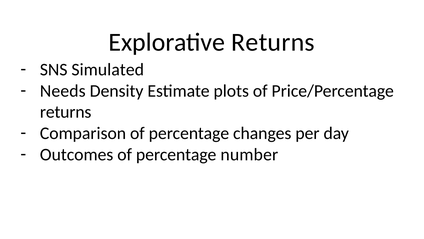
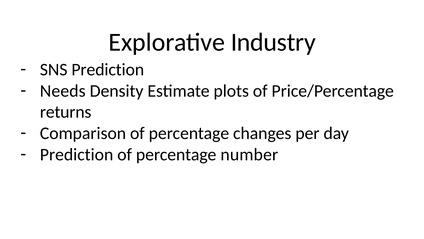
Explorative Returns: Returns -> Industry (273, 42)
SNS Simulated: Simulated -> Prediction (108, 70)
Outcomes: Outcomes -> Prediction (77, 154)
